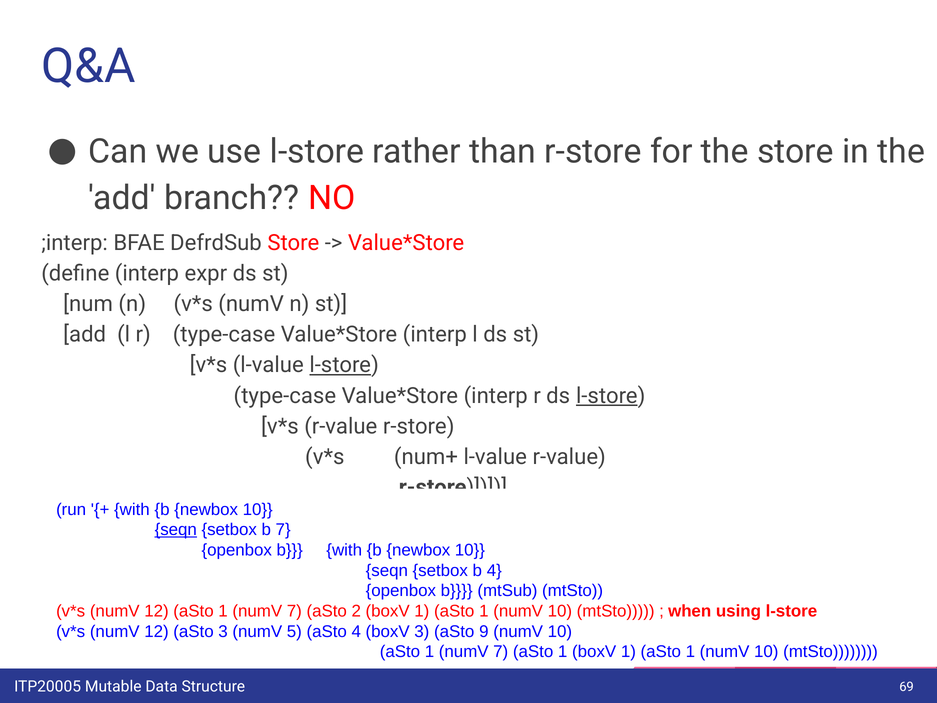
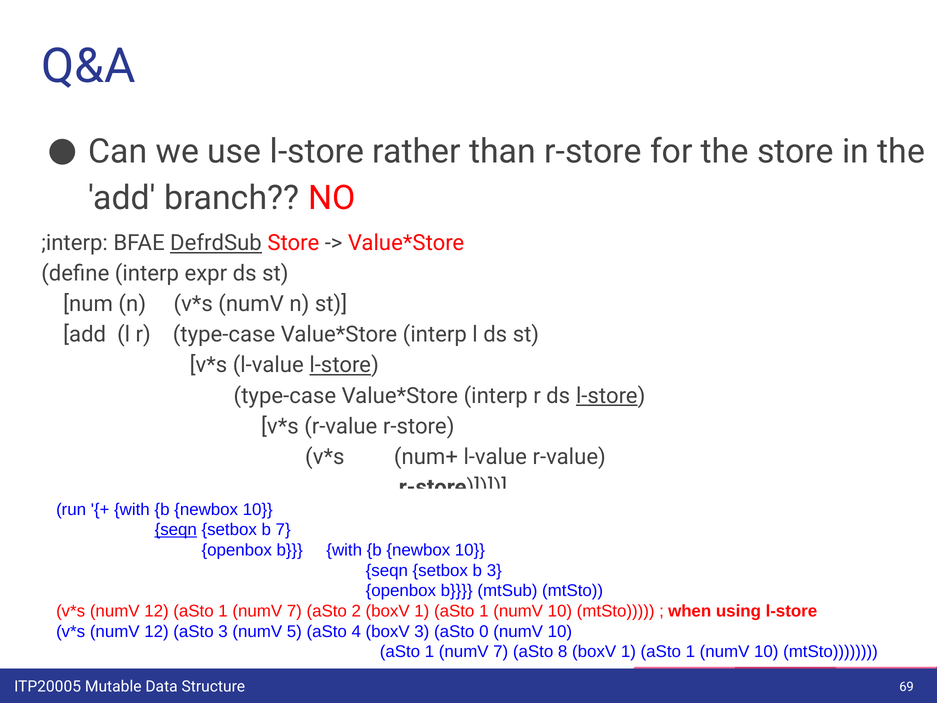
DefrdSub underline: none -> present (216, 243)
b 4: 4 -> 3 (494, 570)
9: 9 -> 0 (484, 631)
7 aSto 1: 1 -> 8 (563, 652)
